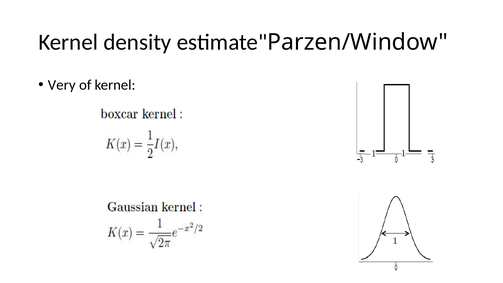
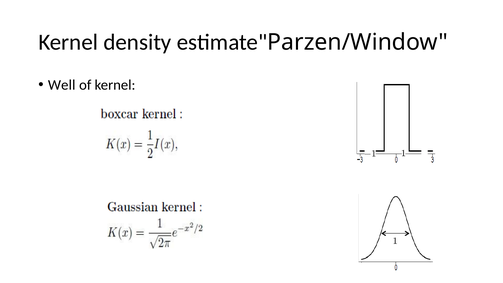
Very: Very -> Well (62, 85)
